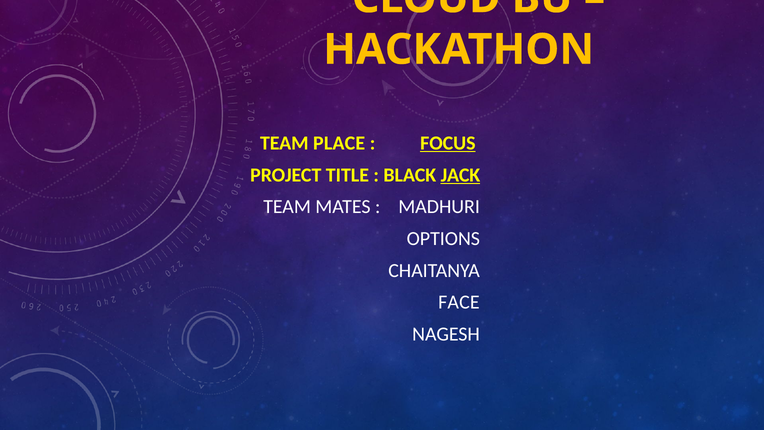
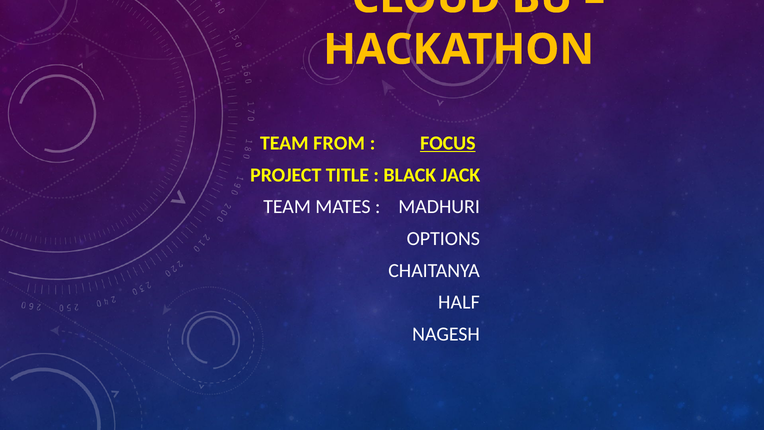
PLACE: PLACE -> FROM (339, 143)
JACK underline: present -> none (460, 175)
FACE: FACE -> HALF (459, 302)
